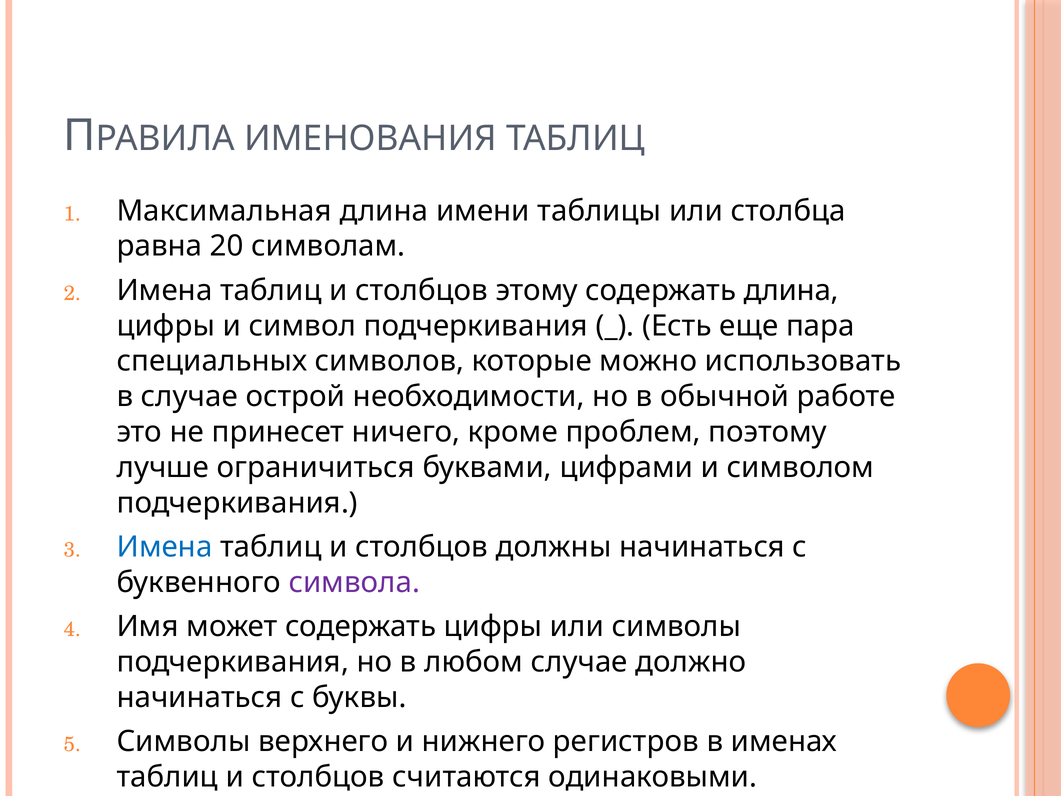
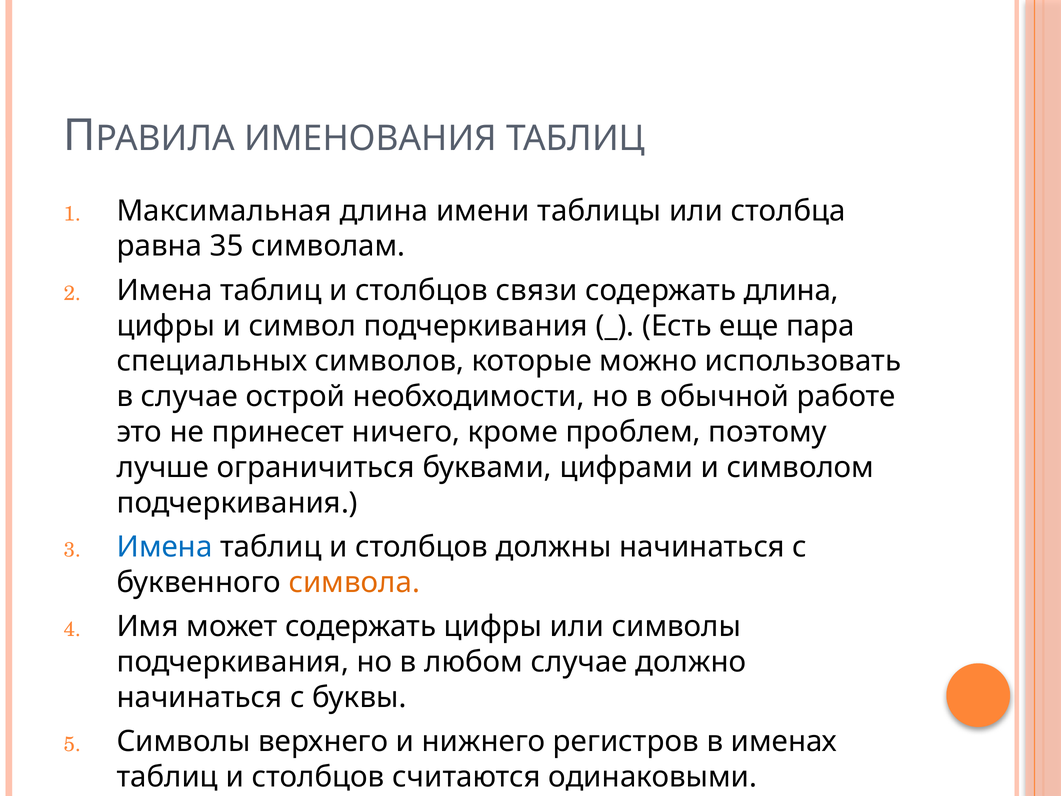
20: 20 -> 35 (227, 246)
этому: этому -> связи (537, 290)
символа colour: purple -> orange (354, 582)
